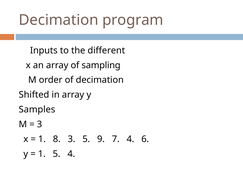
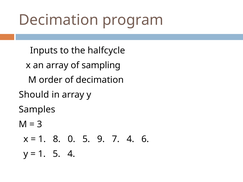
different: different -> halfcycle (106, 50)
Shifted: Shifted -> Should (34, 95)
8 3: 3 -> 0 (71, 139)
